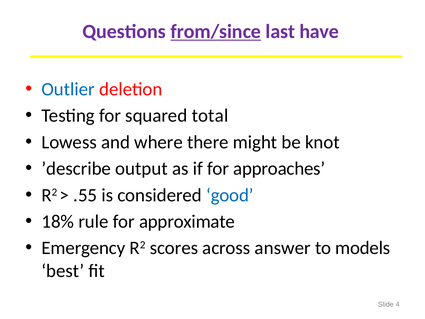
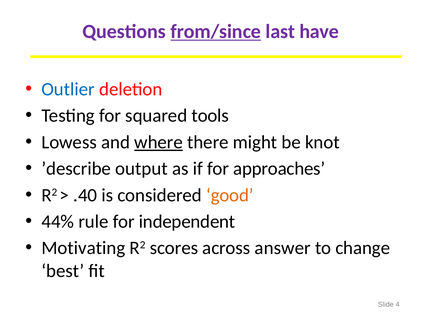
total: total -> tools (210, 116)
where underline: none -> present (159, 142)
.55: .55 -> .40 (85, 195)
good colour: blue -> orange (230, 195)
18%: 18% -> 44% (58, 221)
approximate: approximate -> independent (187, 221)
Emergency: Emergency -> Motivating (83, 248)
models: models -> change (363, 248)
